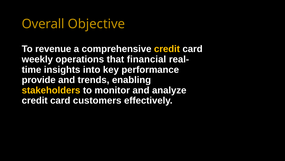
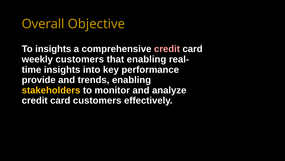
To revenue: revenue -> insights (53, 49)
credit colour: yellow -> pink (167, 49)
weekly operations: operations -> customers (80, 59)
that financial: financial -> enabling (147, 59)
